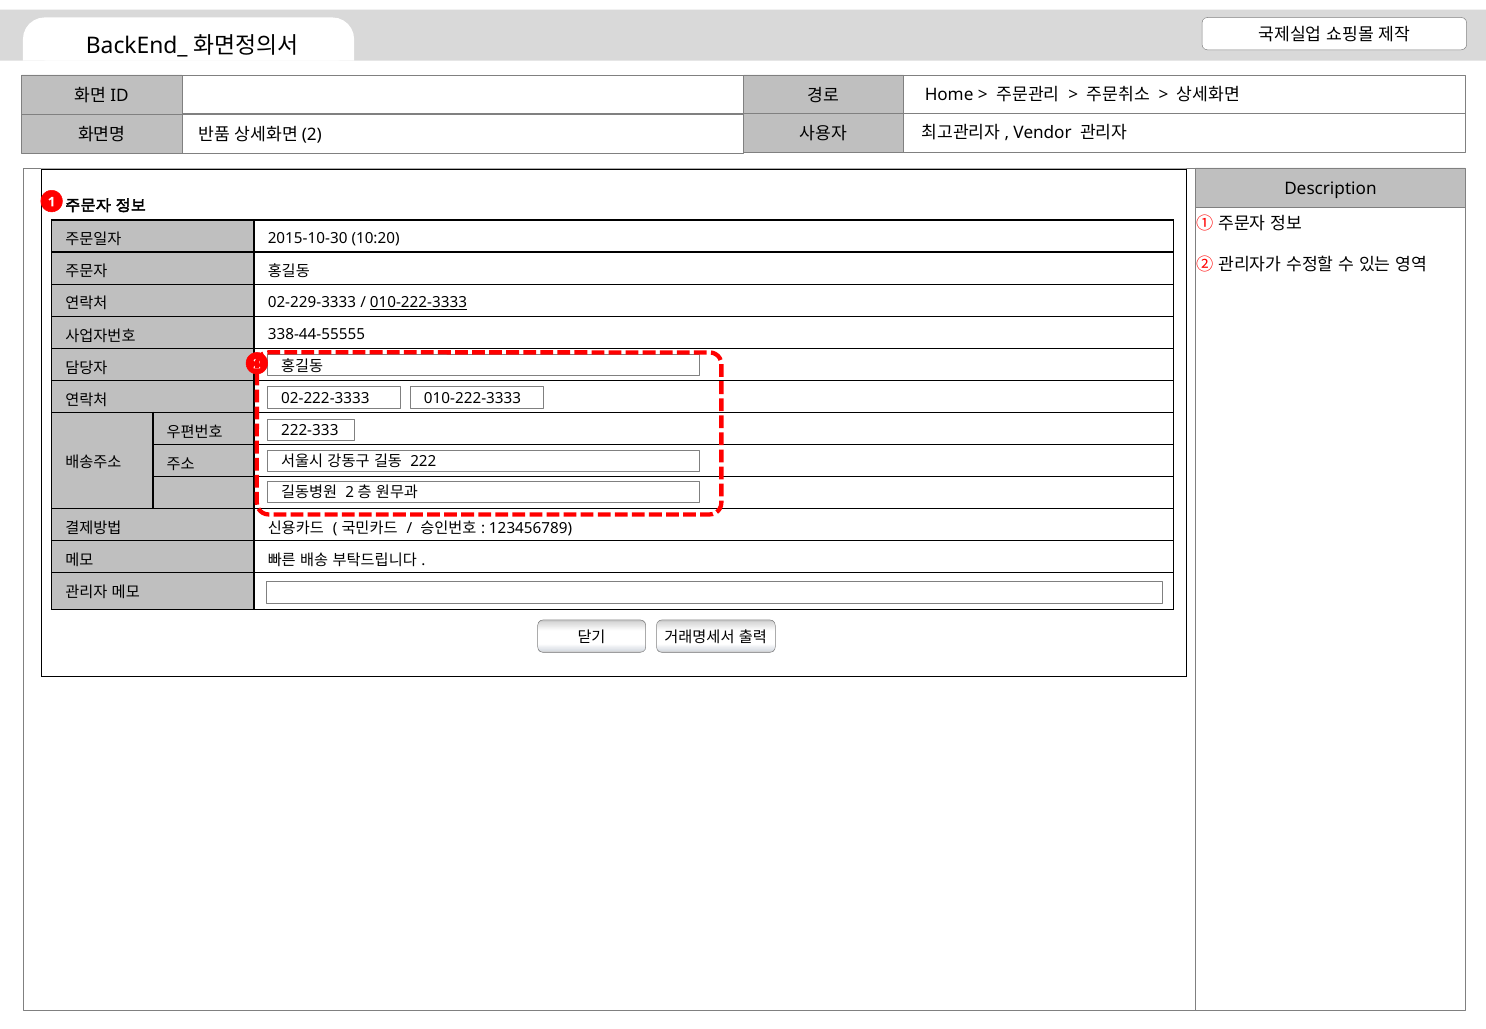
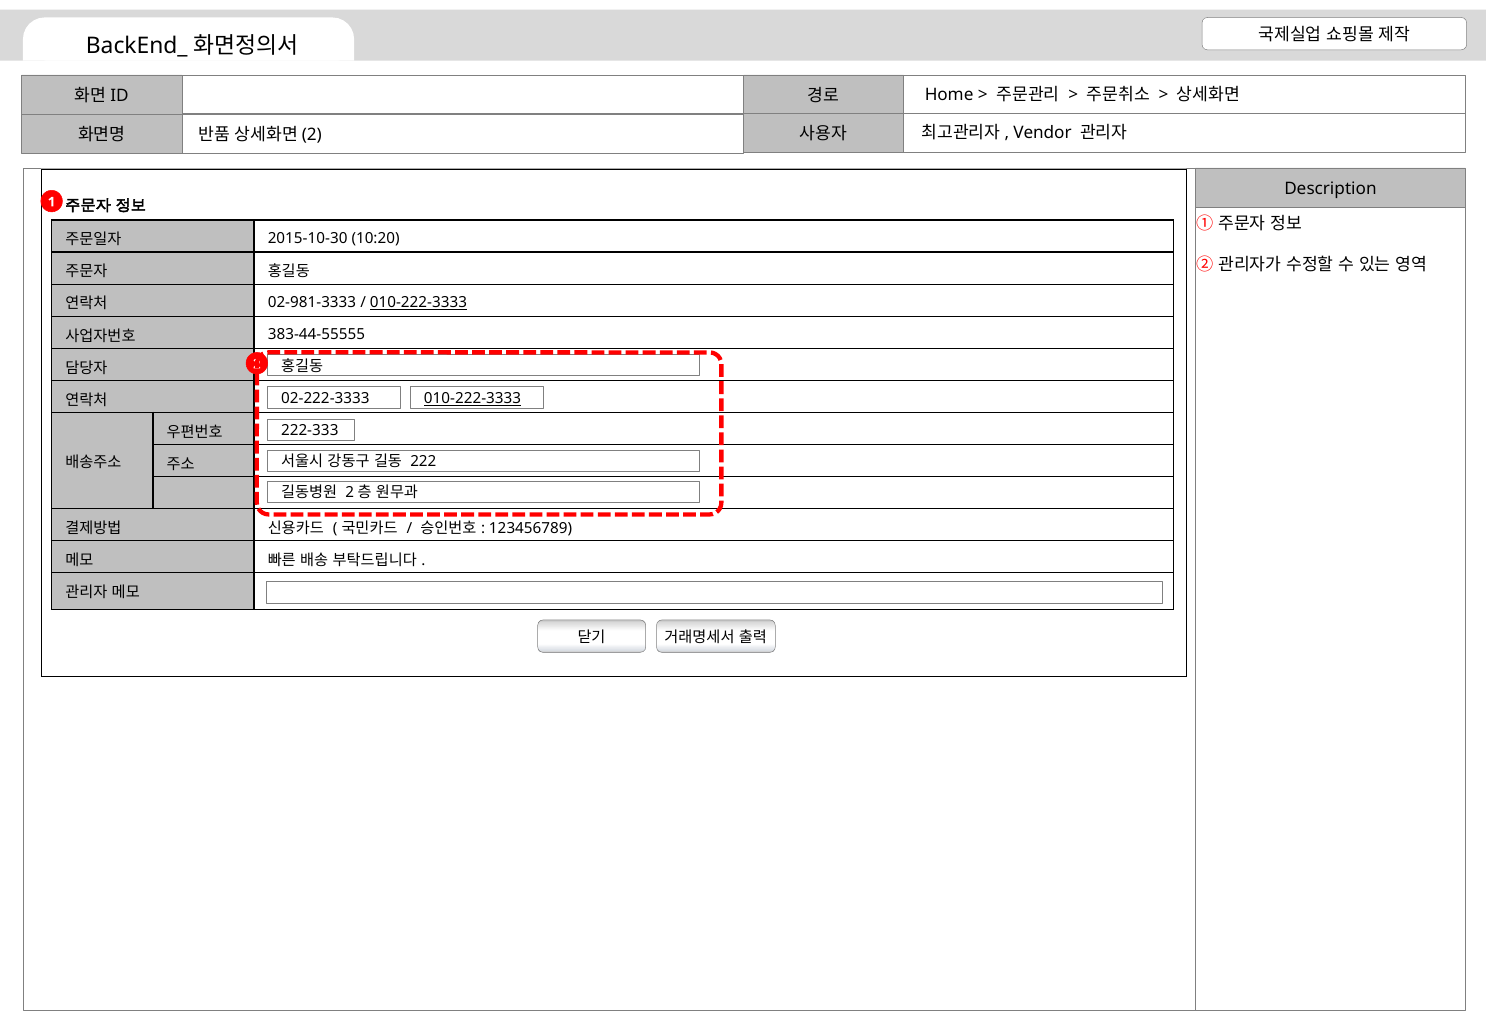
02-229-3333: 02-229-3333 -> 02-981-3333 (312, 303)
338-44-55555: 338-44-55555 -> 383-44-55555 (316, 335)
010-222-3333 underline: none -> present (472, 398)
